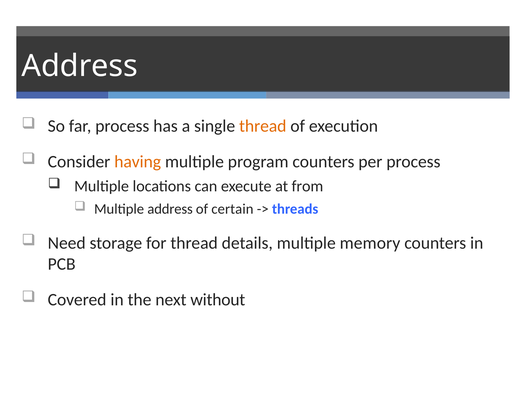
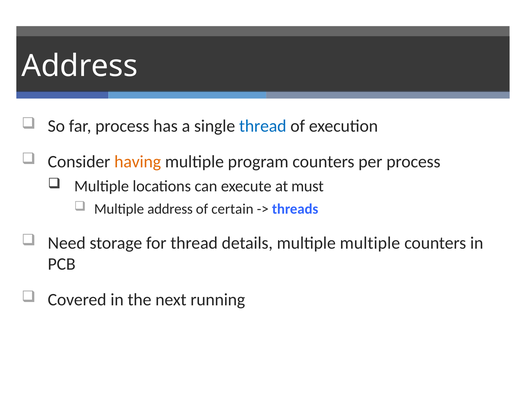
thread colour: orange -> blue (263, 126)
from: from -> must (308, 186)
multiple memory: memory -> multiple (370, 243)
without: without -> running (218, 300)
